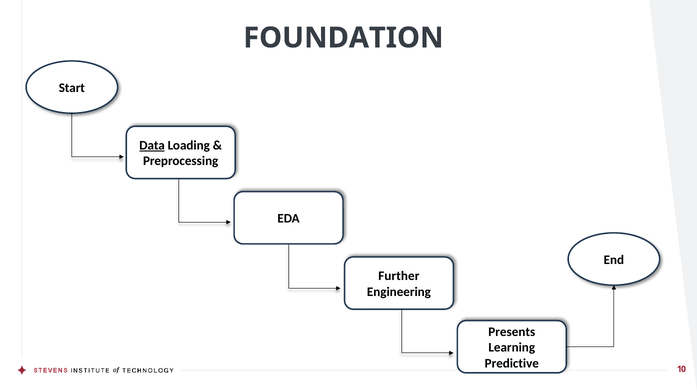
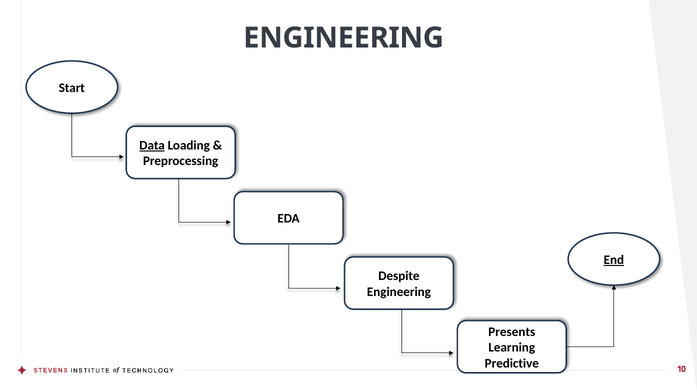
FOUNDATION: FOUNDATION -> ENGINEERING (344, 38)
End underline: none -> present (614, 260)
Further: Further -> Despite (399, 276)
